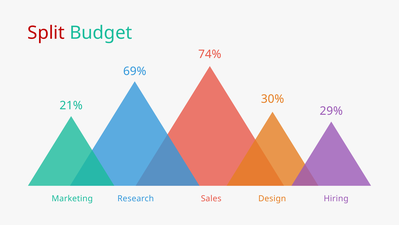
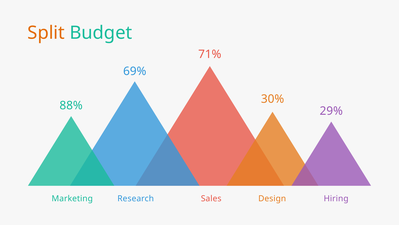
Split colour: red -> orange (46, 33)
74%: 74% -> 71% (210, 54)
21%: 21% -> 88% (71, 105)
